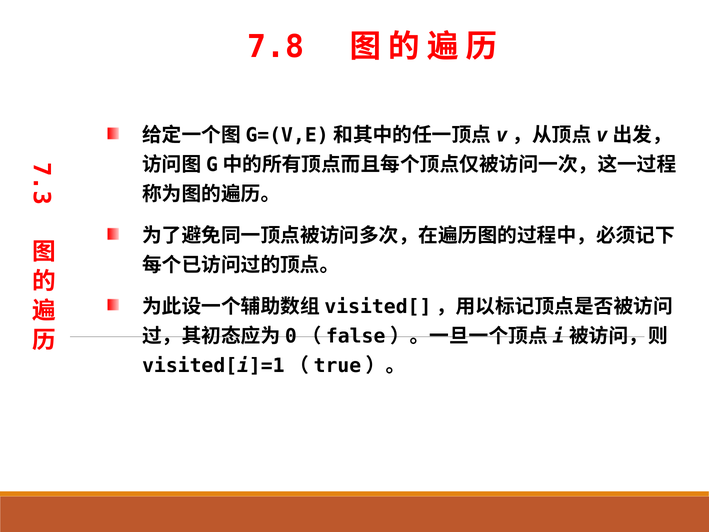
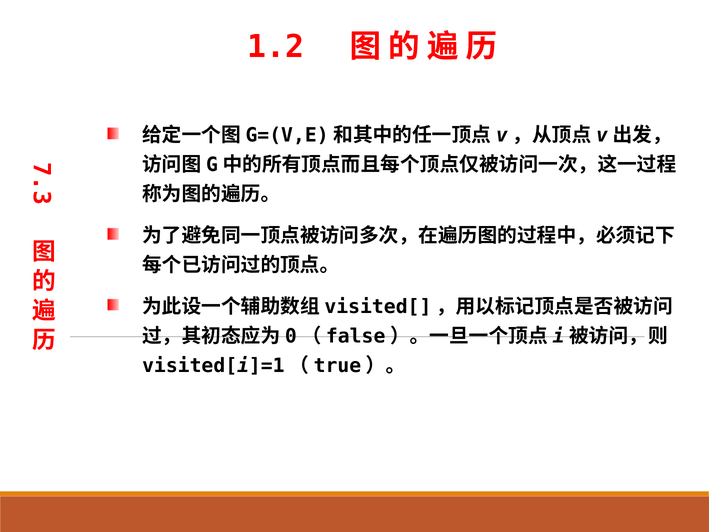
7.8: 7.8 -> 1.2 (276, 47)
